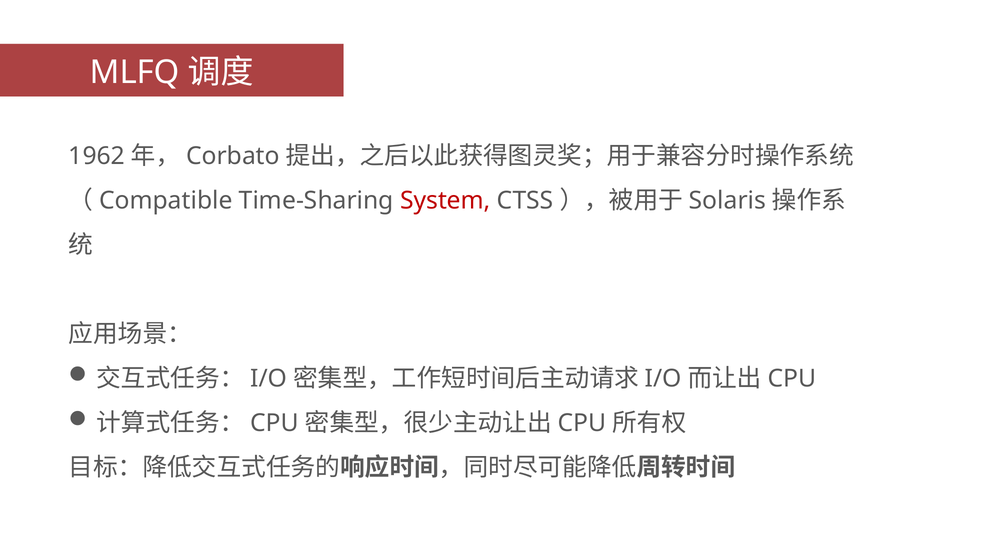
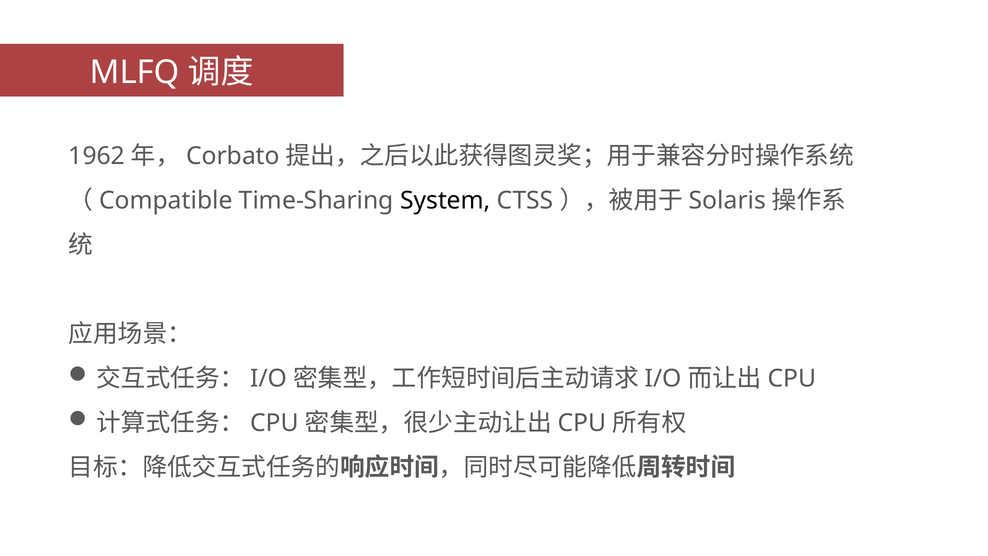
System colour: red -> black (445, 201)
